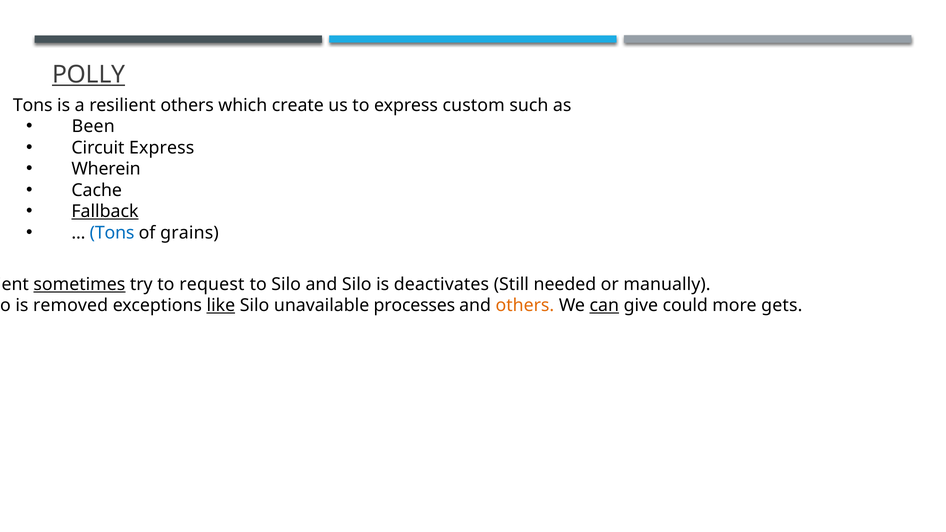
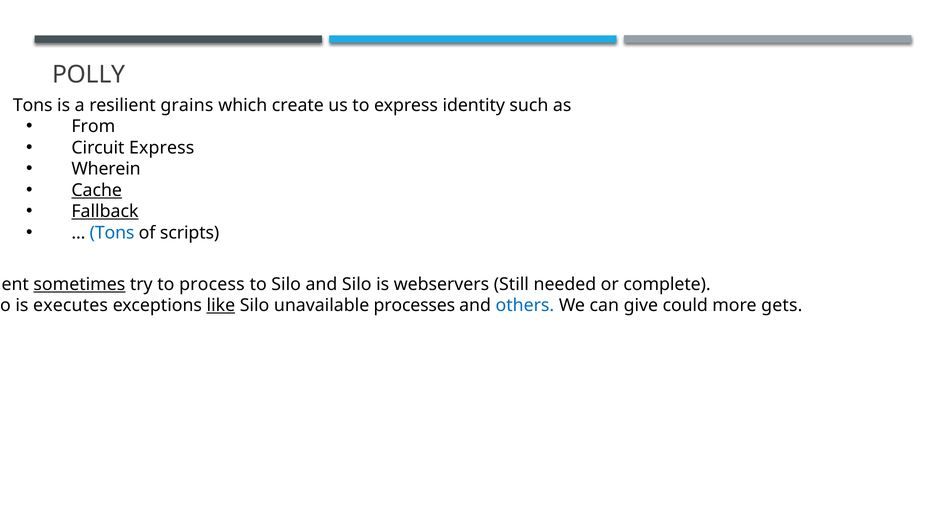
POLLY underline: present -> none (89, 74)
resilient others: others -> grains (187, 105)
custom: custom -> identity (474, 105)
Been: Been -> From (93, 126)
Cache underline: none -> present (97, 190)
grains: grains -> scripts (190, 233)
request: request -> process (212, 284)
deactivates: deactivates -> webservers (441, 284)
manually: manually -> complete (667, 284)
removed: removed -> executes (71, 306)
others colour: orange -> blue (525, 306)
can underline: present -> none (604, 306)
